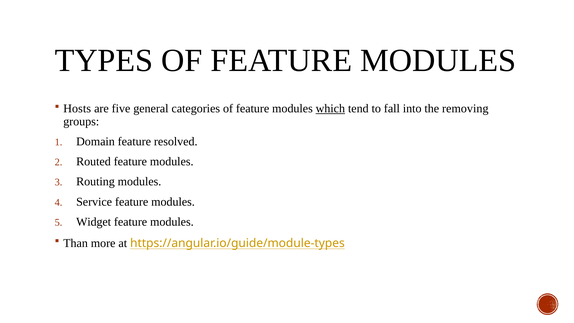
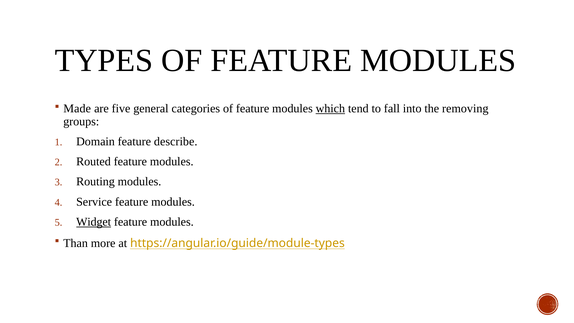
Hosts: Hosts -> Made (77, 108)
resolved: resolved -> describe (176, 141)
Widget underline: none -> present (94, 222)
